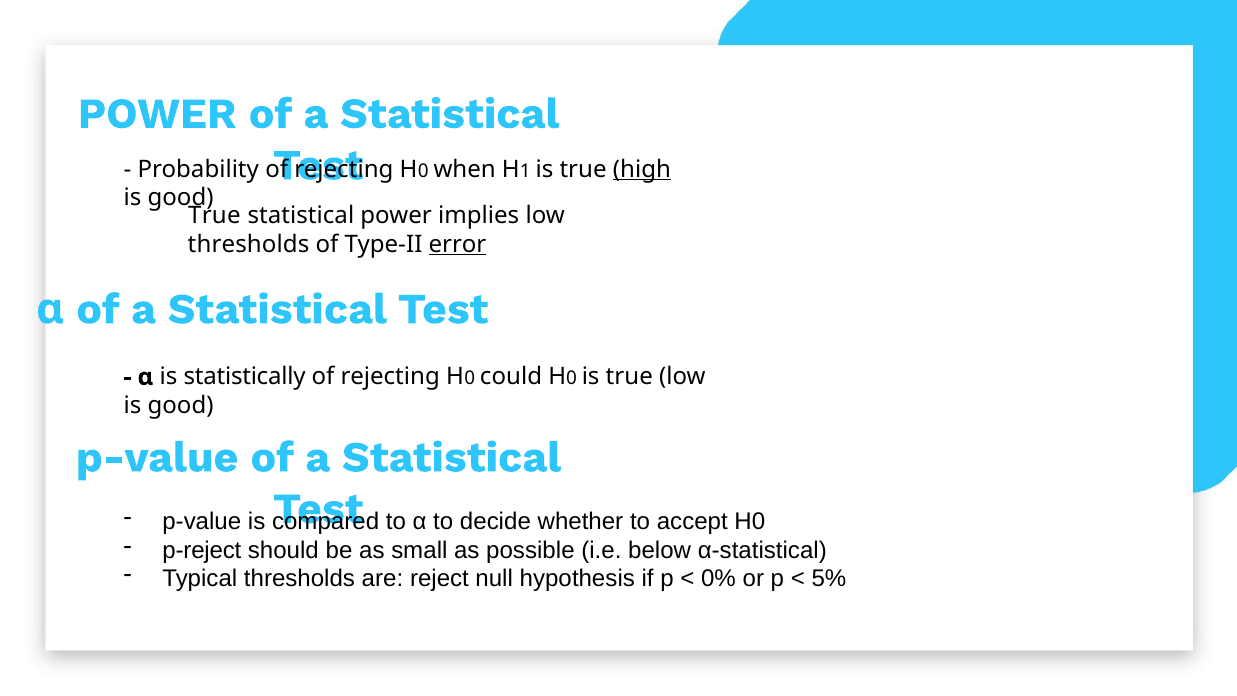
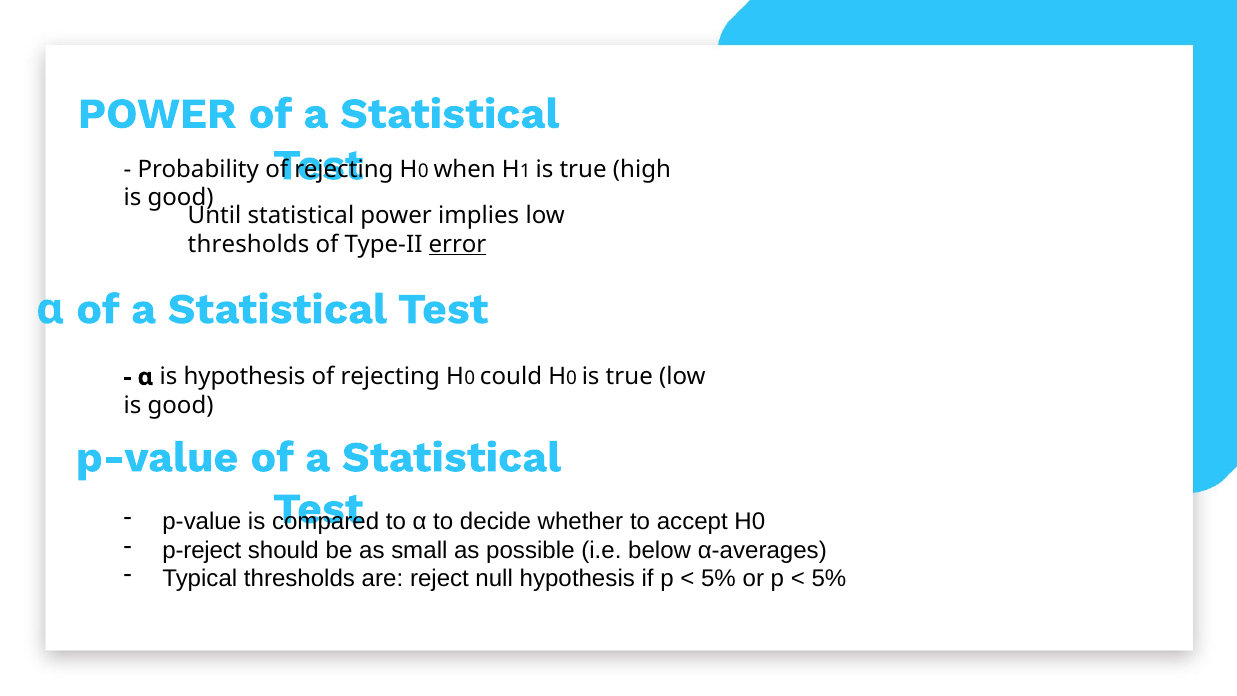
high underline: present -> none (642, 169)
True: True -> Until (215, 215)
is statistically: statistically -> hypothesis (245, 377)
α-statistical: α-statistical -> α-averages (762, 550)
0%: 0% -> 5% (718, 579)
